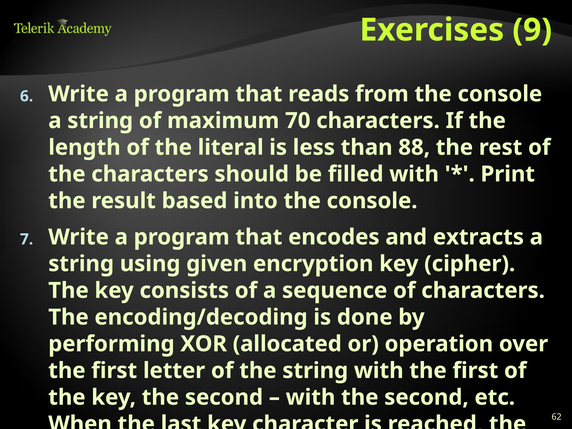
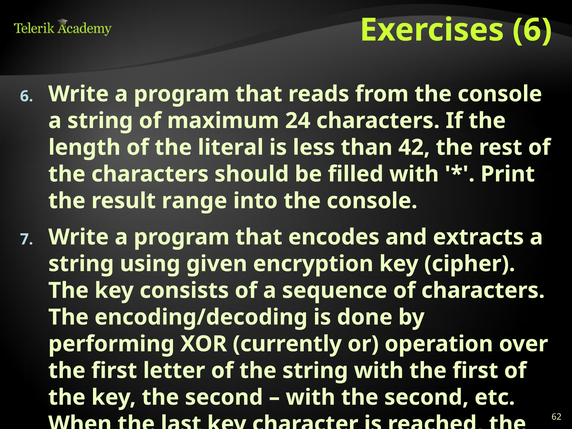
Exercises 9: 9 -> 6 (532, 30)
70: 70 -> 24 (298, 121)
88: 88 -> 42 (414, 147)
based: based -> range (194, 201)
allocated: allocated -> currently (287, 344)
